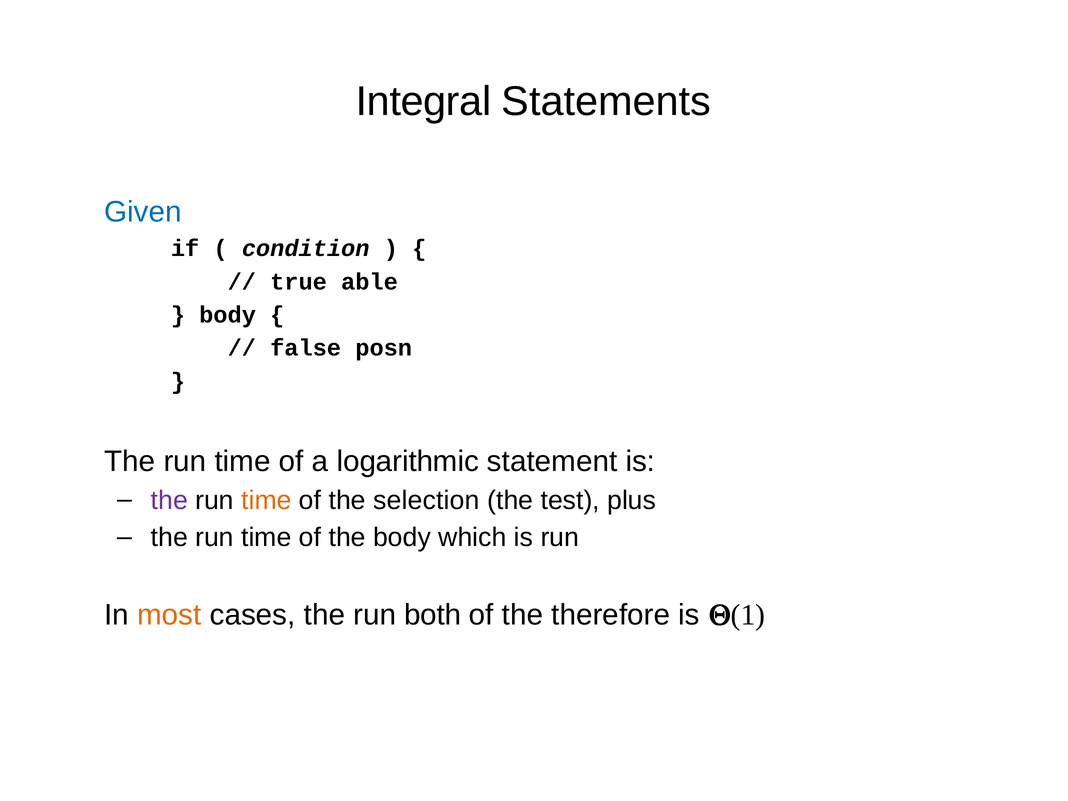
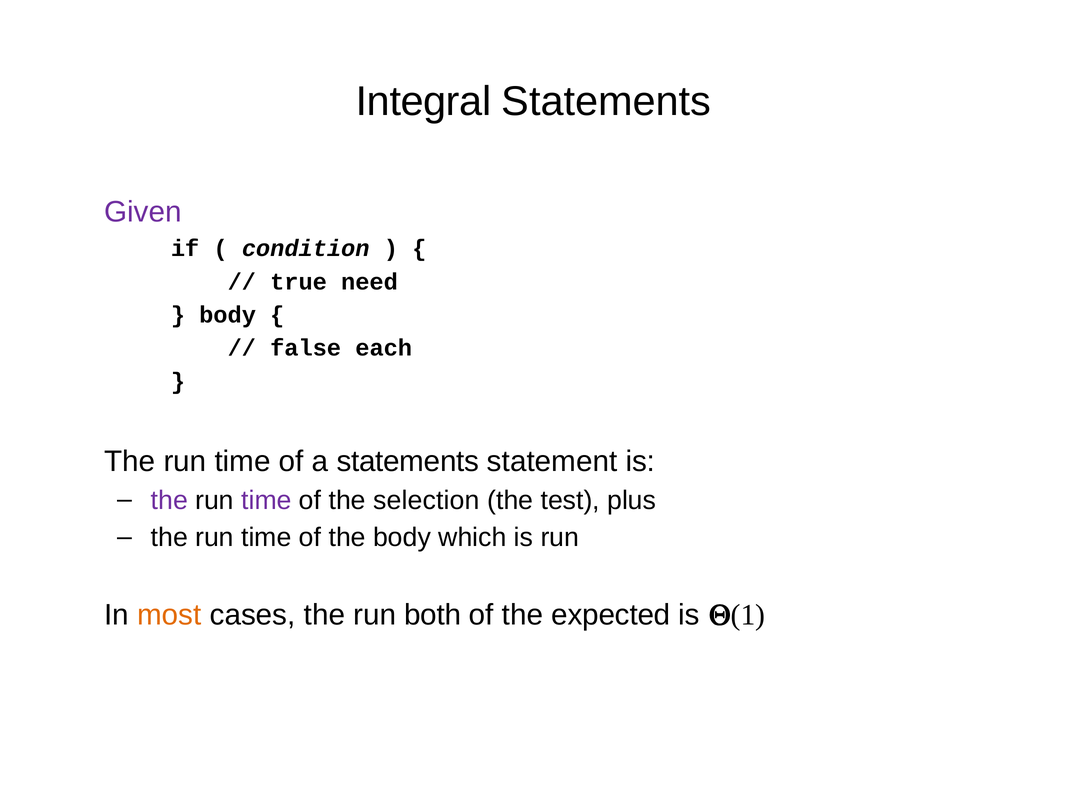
Given colour: blue -> purple (143, 212)
able: able -> need (369, 282)
posn: posn -> each (384, 348)
a logarithmic: logarithmic -> statements (408, 461)
time colour: orange -> purple (266, 500)
therefore: therefore -> expected (611, 615)
